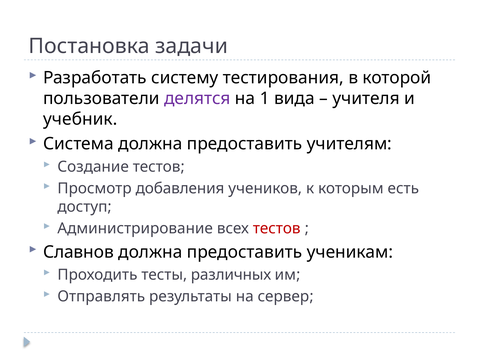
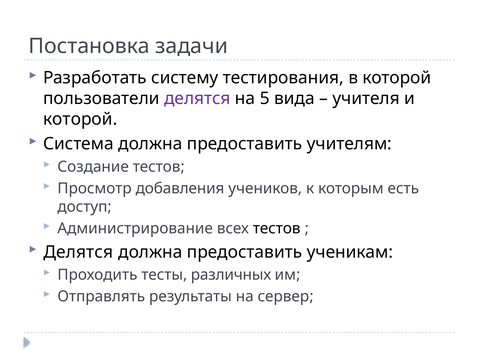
1: 1 -> 5 (265, 99)
учебник: учебник -> которой (80, 119)
тестов colour: red -> black (277, 228)
Славнов: Славнов -> Делятся (78, 252)
